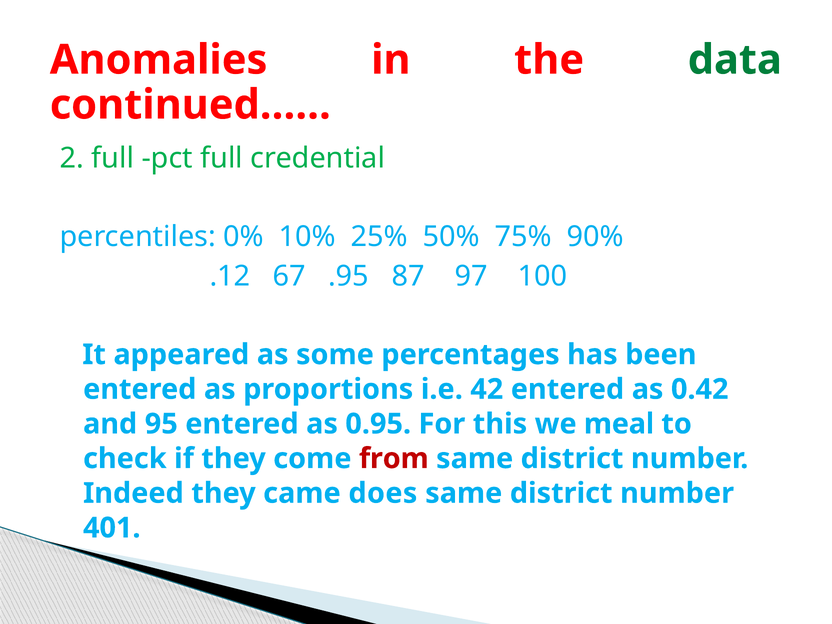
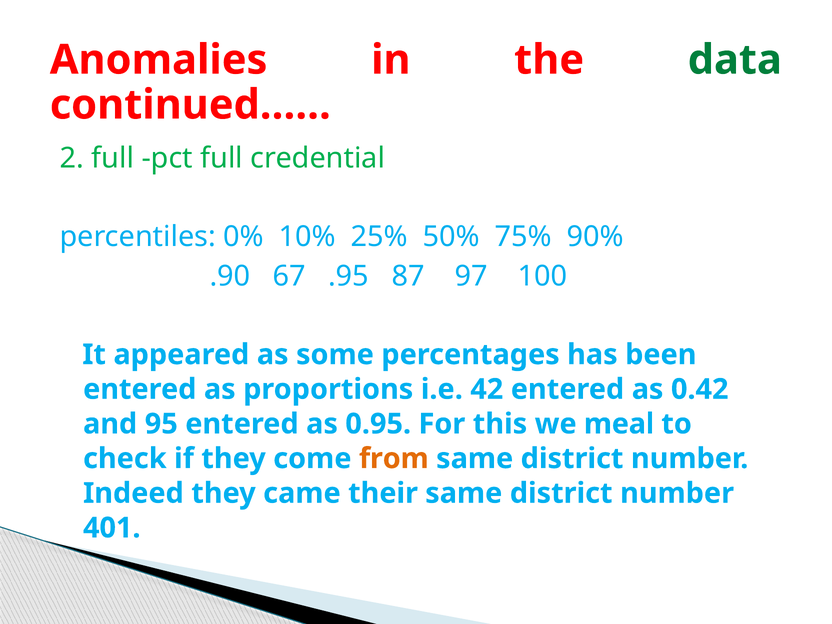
.12: .12 -> .90 (230, 276)
from colour: red -> orange (394, 459)
does: does -> their (383, 493)
